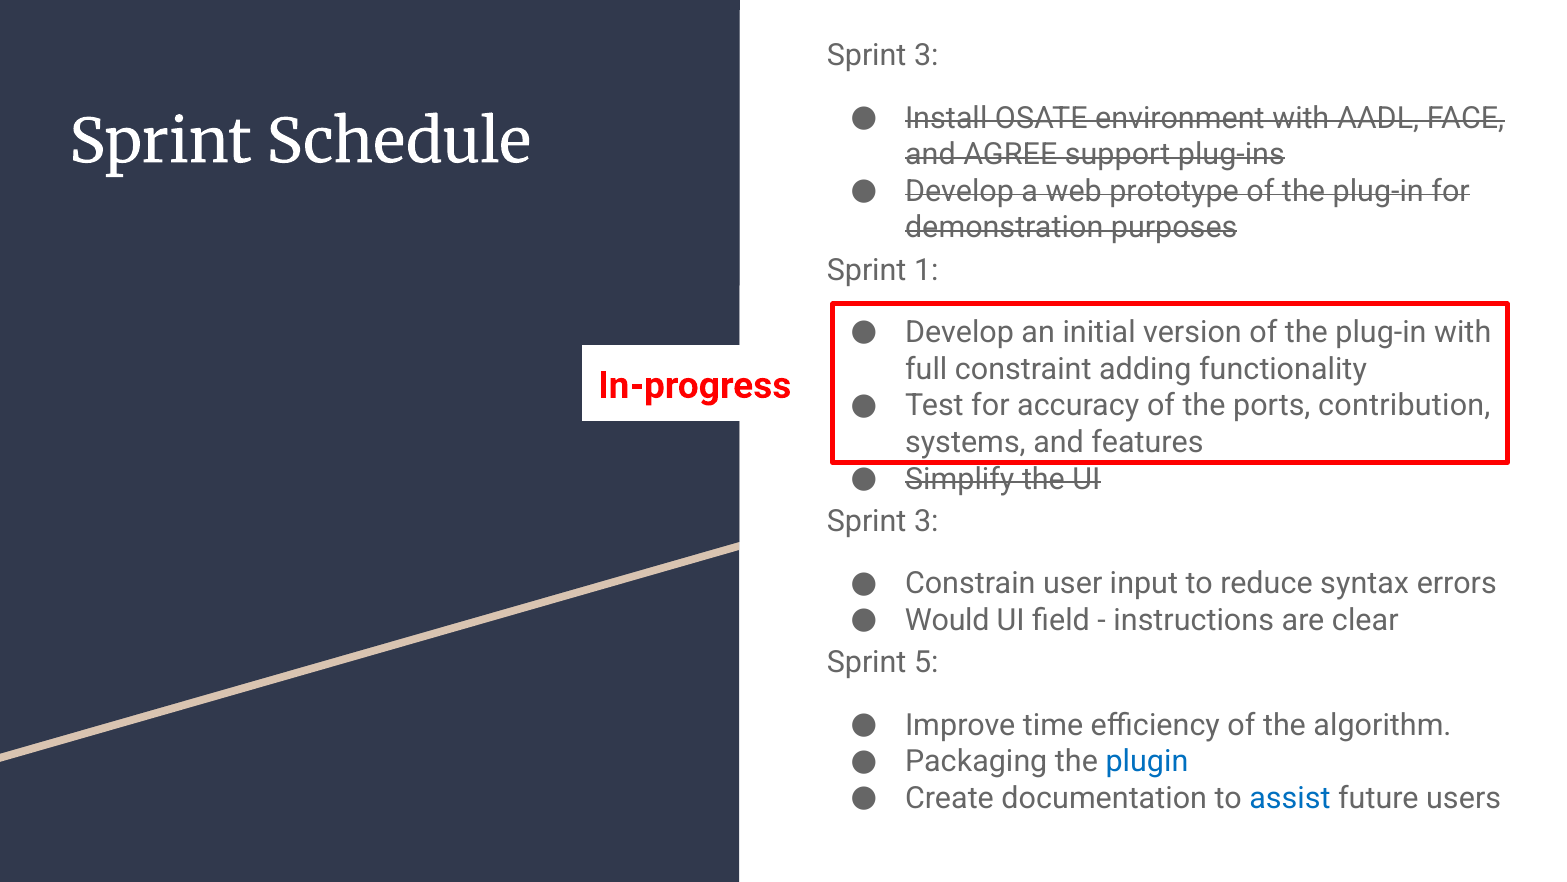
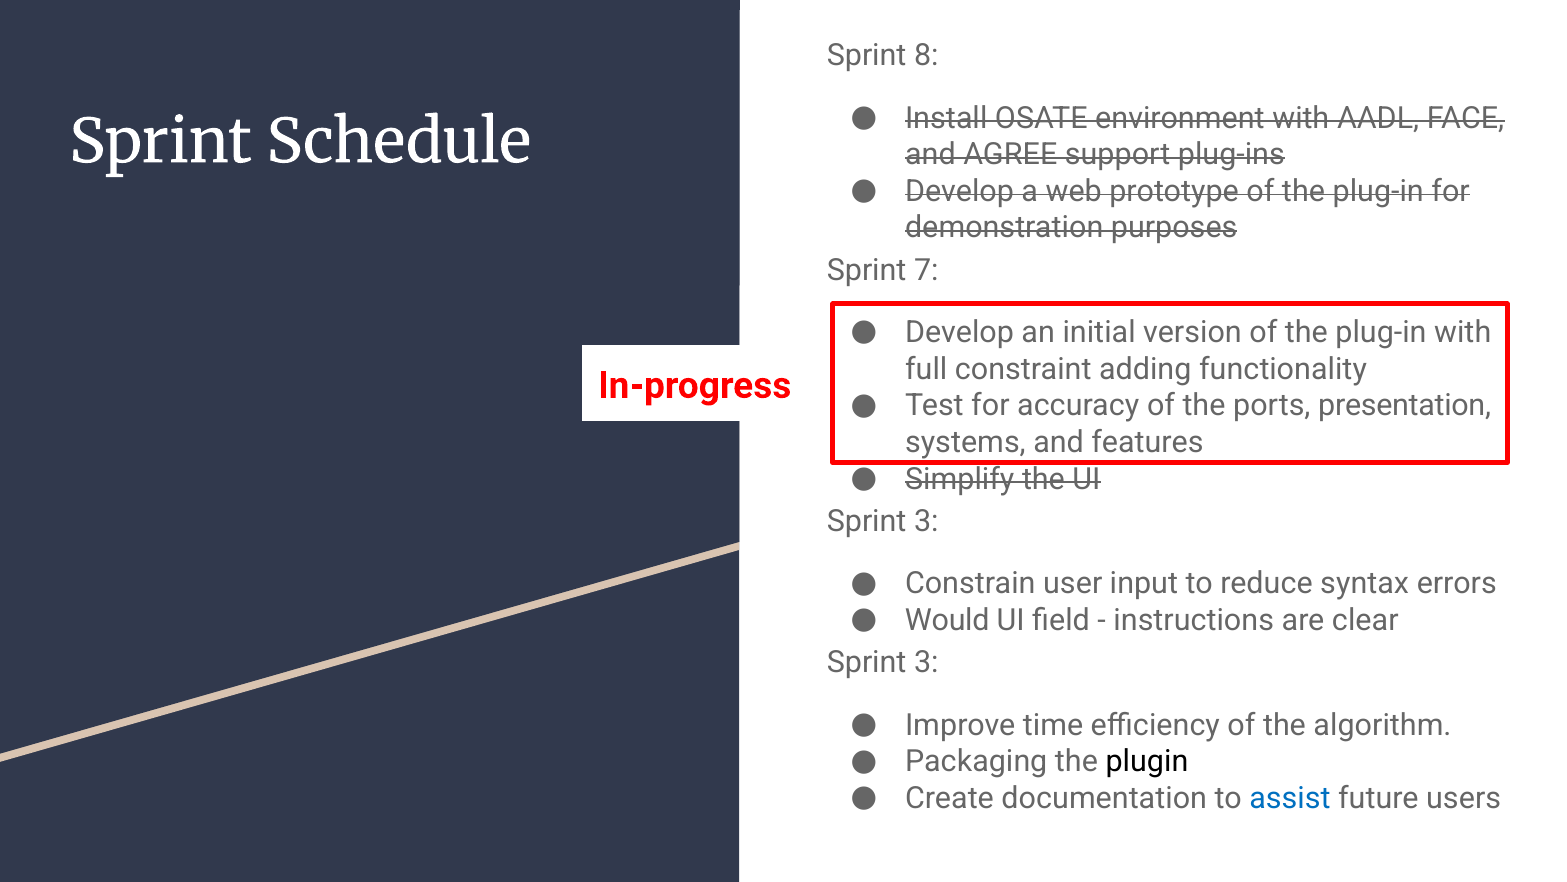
3: 3 -> 8 (926, 55)
1: 1 -> 7 (926, 270)
contribution: contribution -> presentation (1405, 406)
5: 5 -> 3 (926, 662)
plugin colour: blue -> black (1147, 761)
